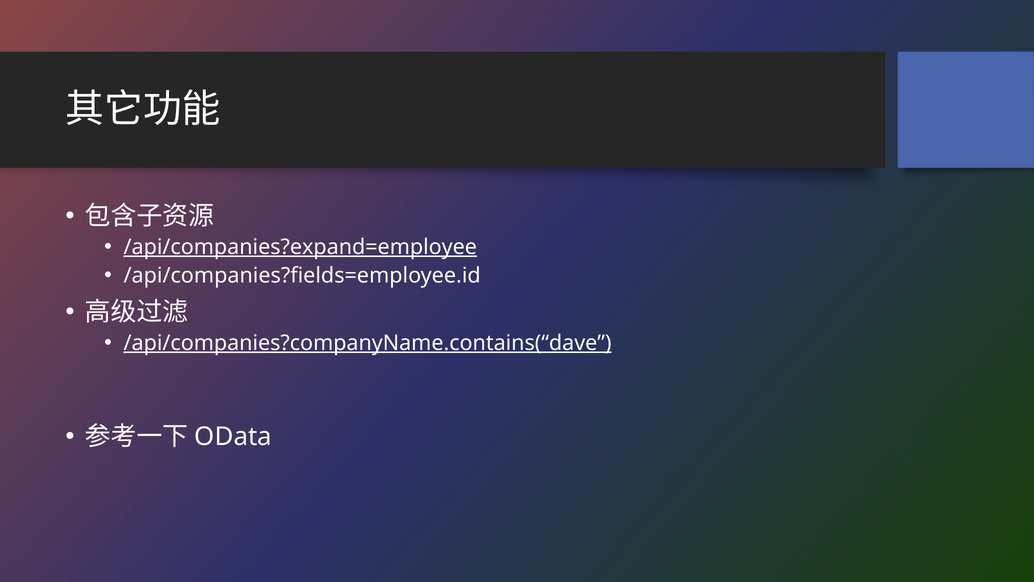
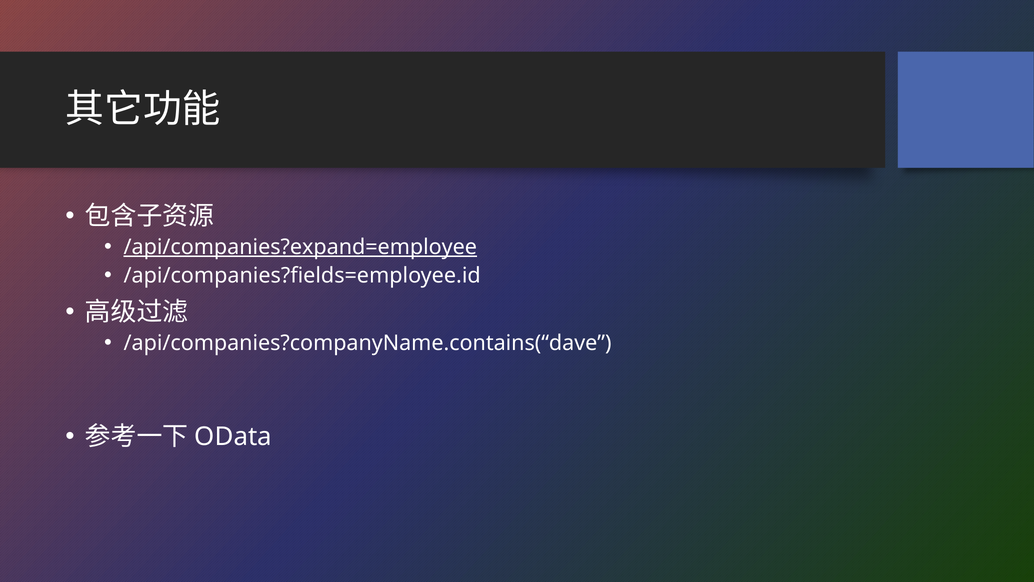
/api/companies?companyName.contains(“dave underline: present -> none (368, 343)
